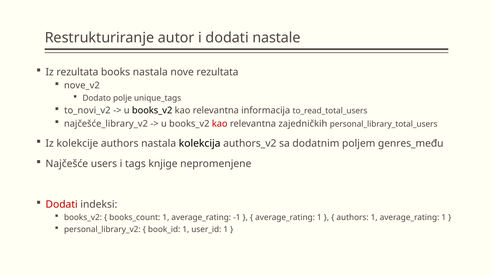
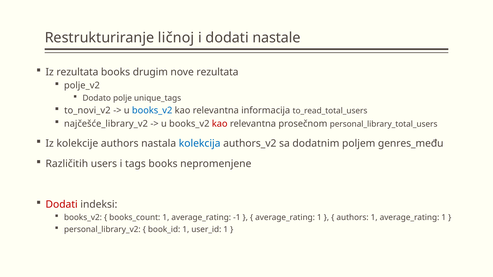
autor: autor -> ličnoj (176, 38)
books nastala: nastala -> drugim (150, 72)
nove_v2: nove_v2 -> polje_v2 (82, 86)
books_v2 colour: black -> blue (152, 111)
zajedničkih: zajedničkih -> prosečnom (303, 124)
kolekcija colour: black -> blue (200, 144)
Najčešće: Najčešće -> Različitih (67, 164)
tags knjige: knjige -> books (163, 164)
